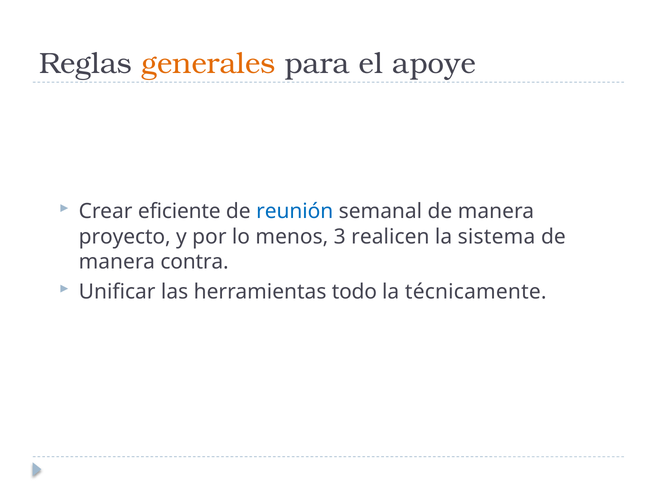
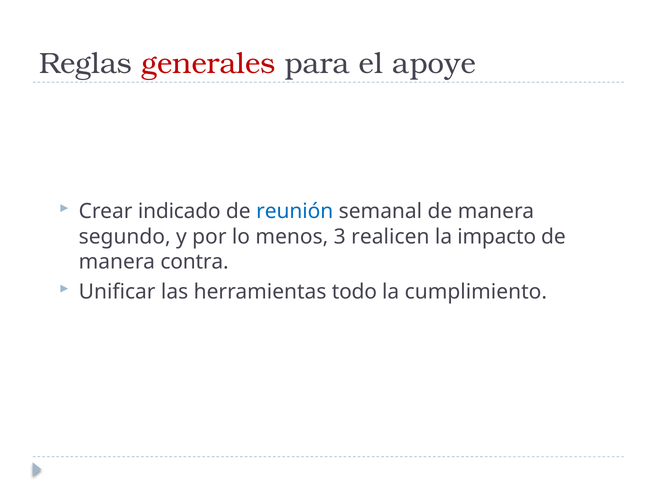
generales colour: orange -> red (208, 63)
eficiente: eficiente -> indicado (179, 211)
proyecto: proyecto -> segundo (125, 237)
sistema: sistema -> impacto (497, 237)
técnicamente: técnicamente -> cumplimiento (476, 292)
